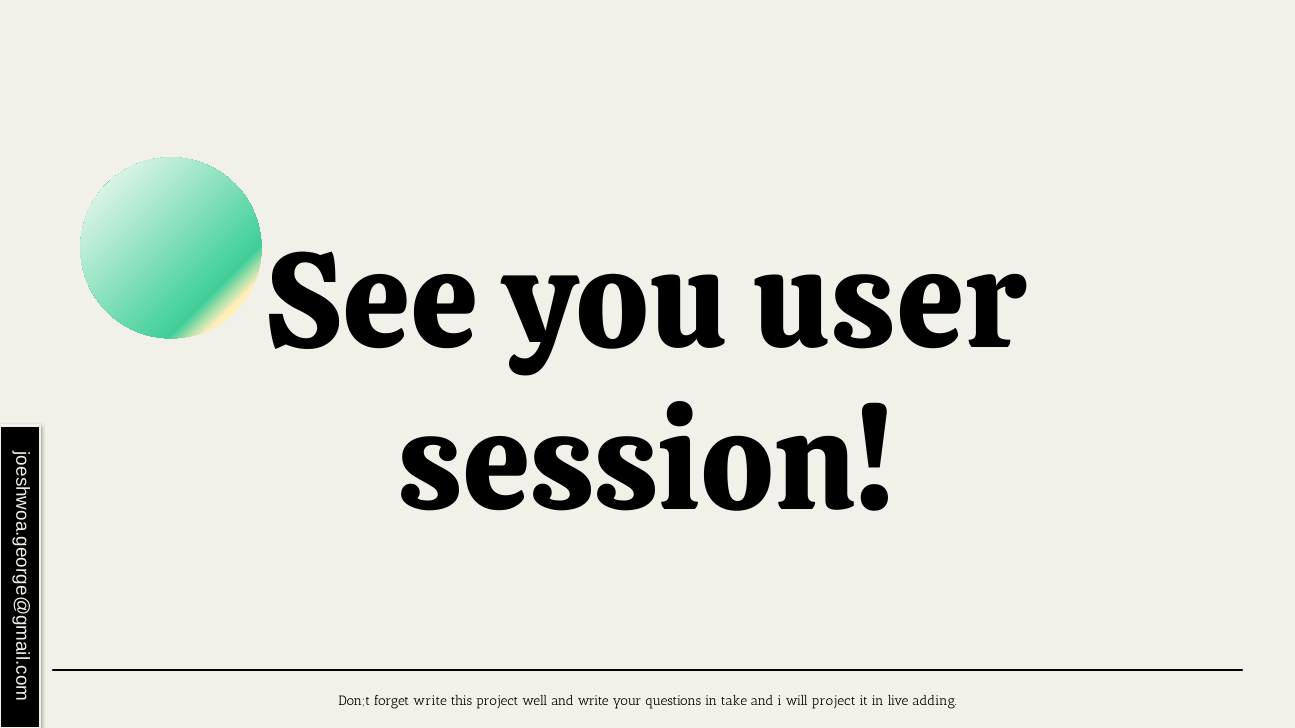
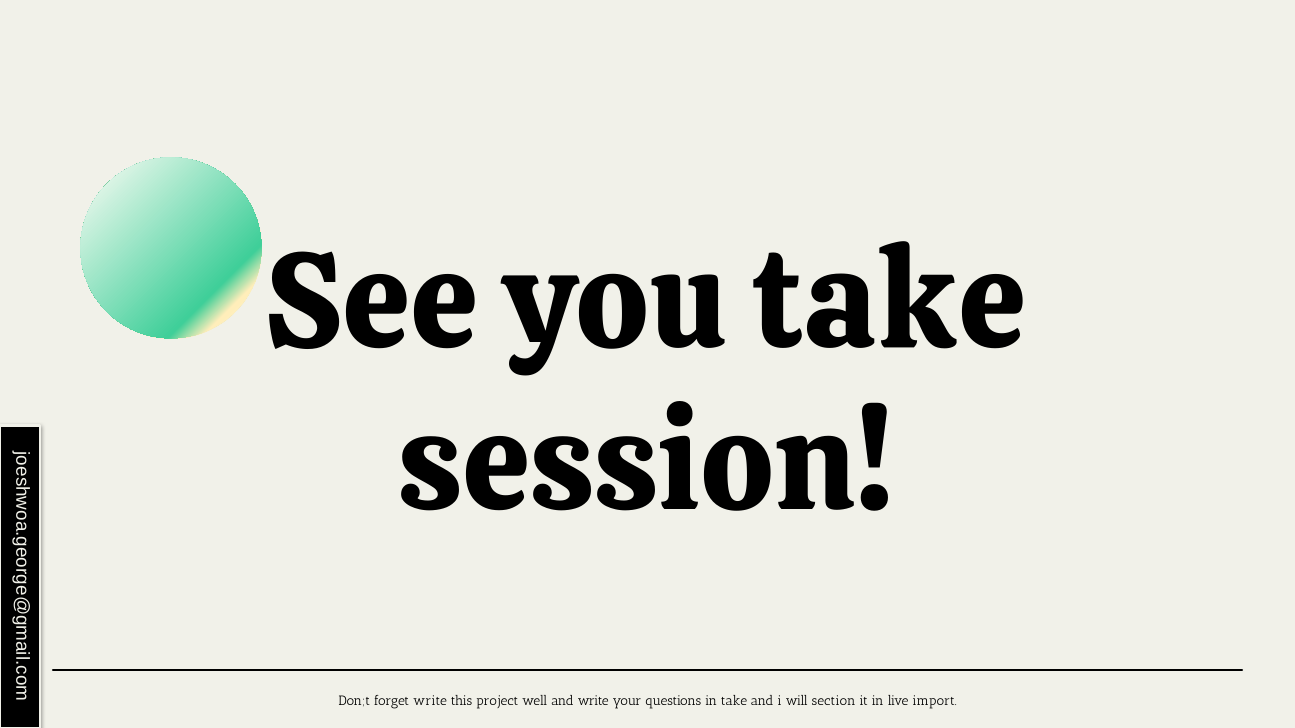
you user: user -> take (890, 303)
will project: project -> section (834, 702)
adding: adding -> import (935, 702)
